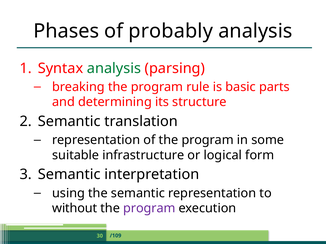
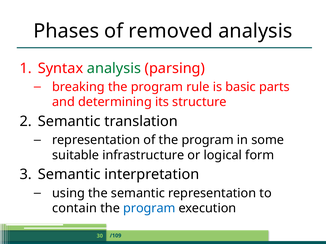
probably: probably -> removed (171, 31)
without: without -> contain (75, 209)
program colour: purple -> blue (149, 209)
